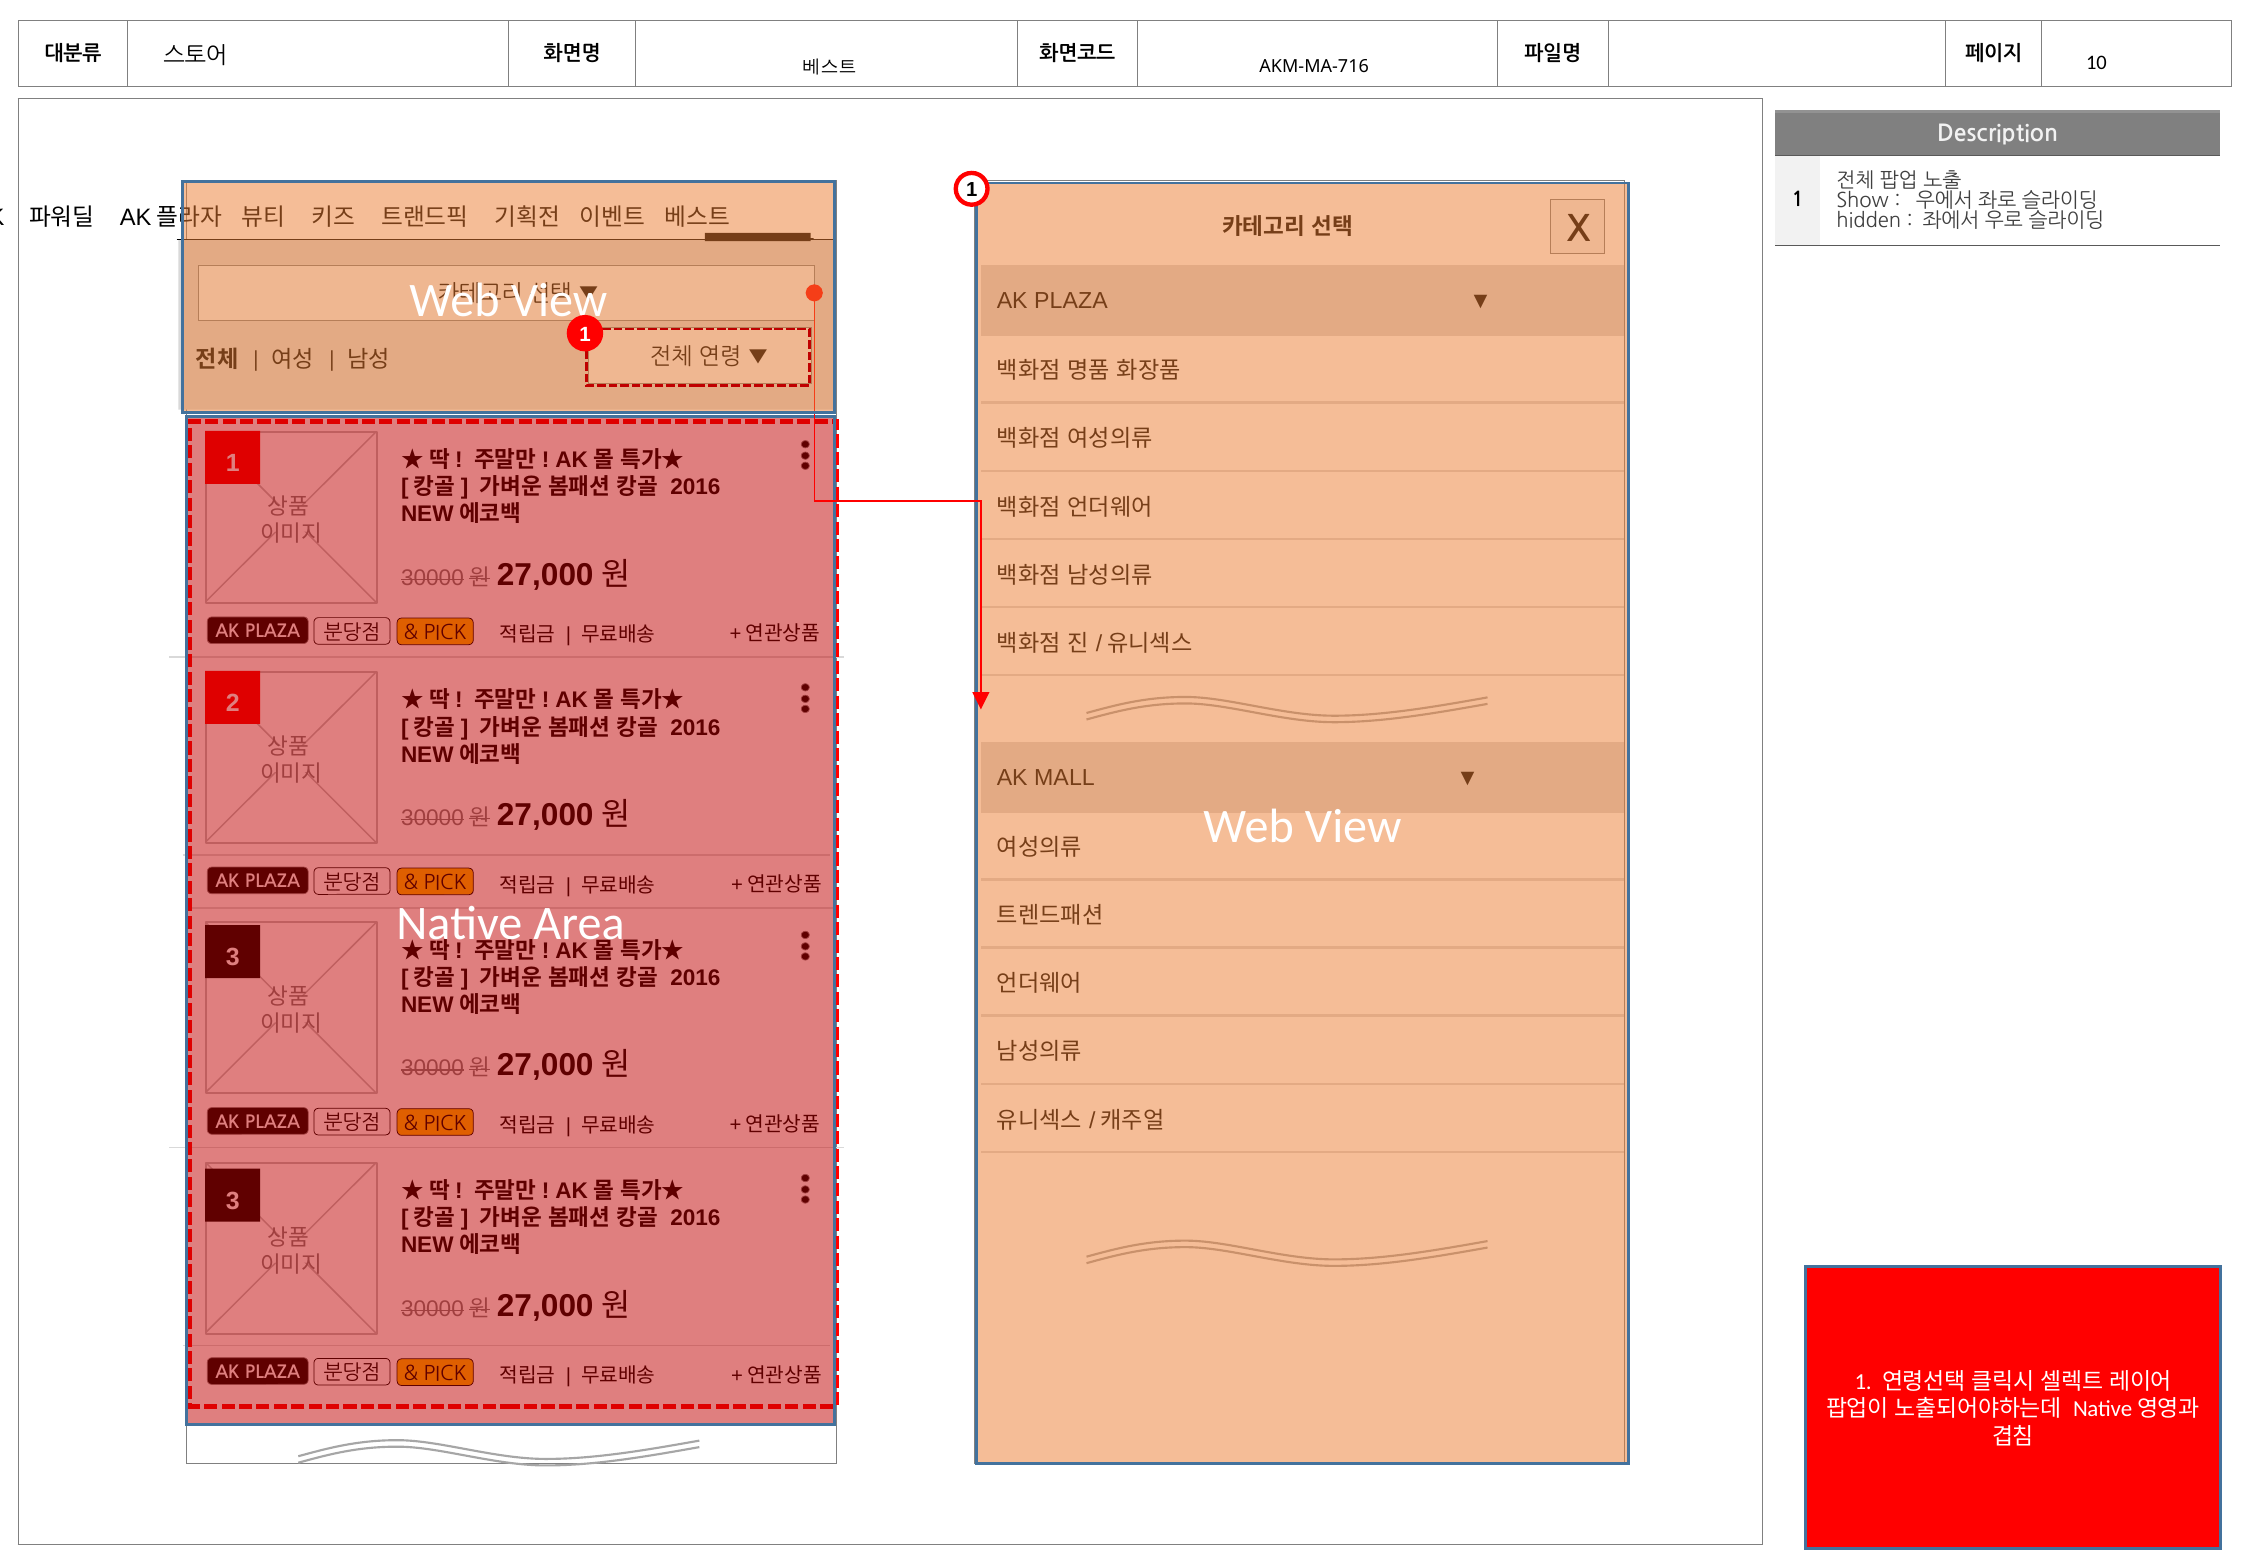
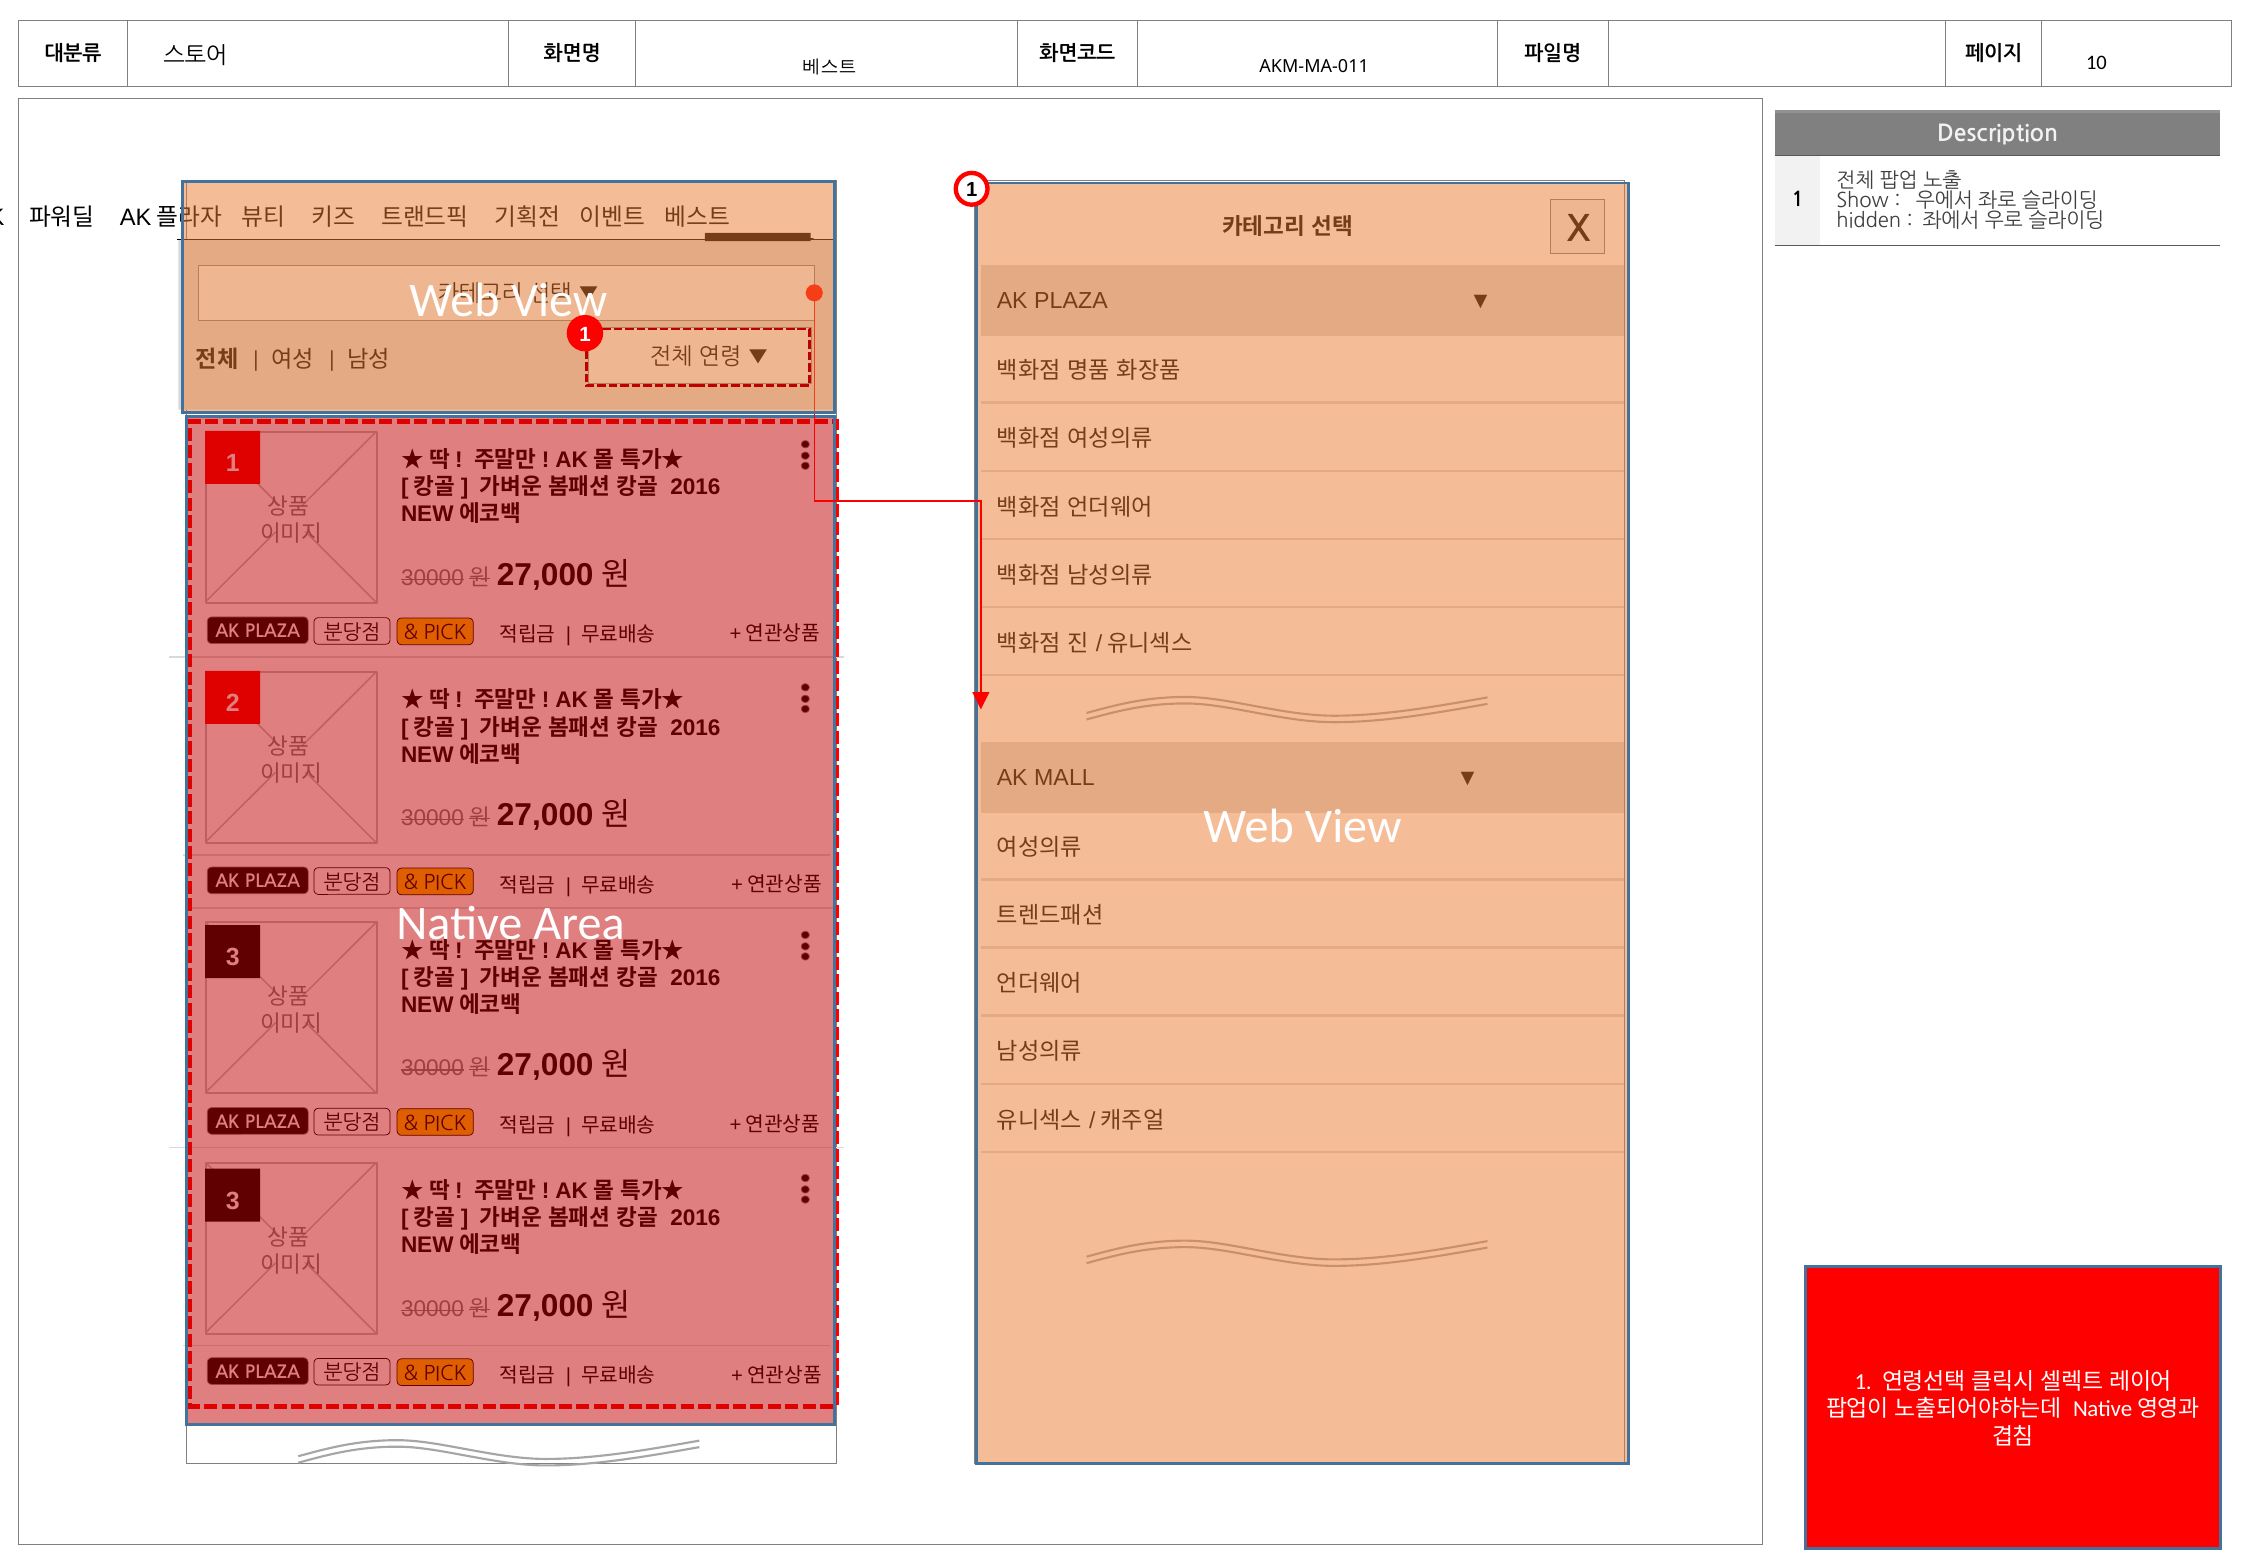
AKM-MA-716: AKM-MA-716 -> AKM-MA-011 (1314, 67)
